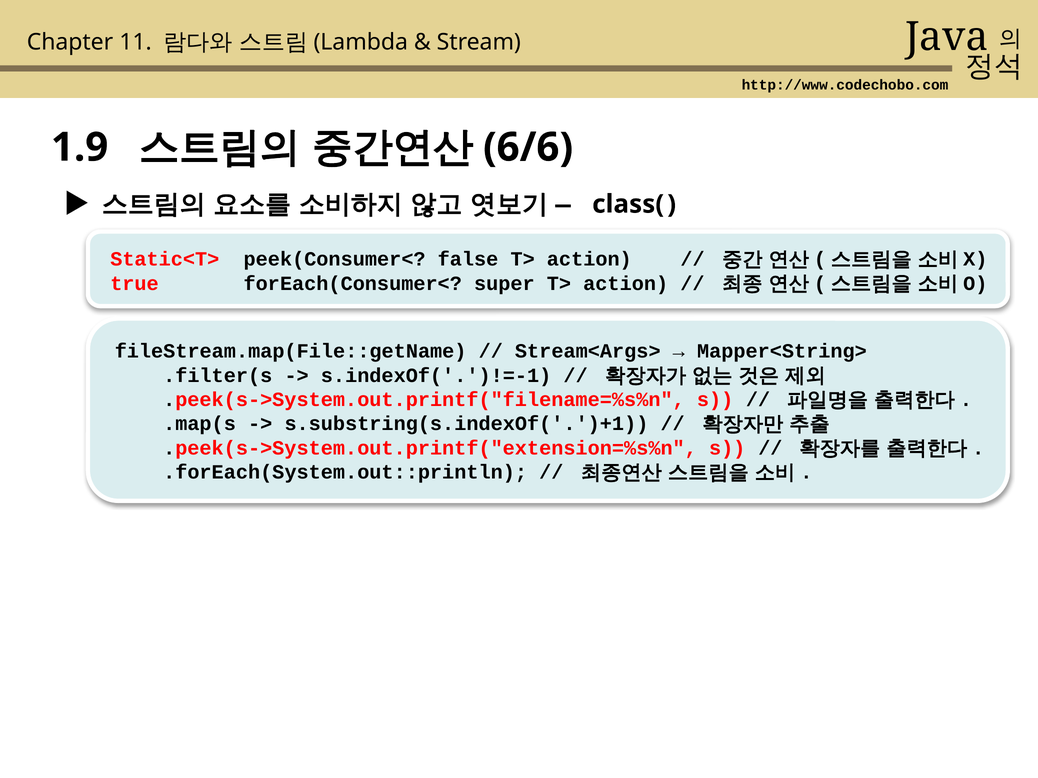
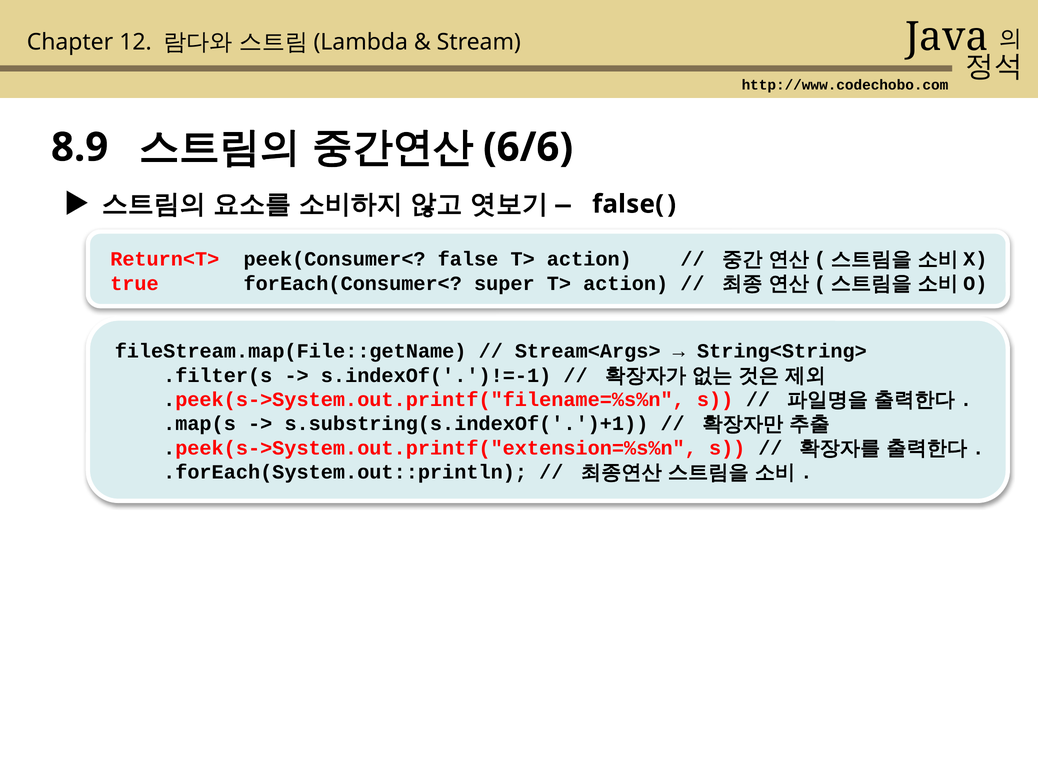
11: 11 -> 12 (135, 42)
1.9: 1.9 -> 8.9 (80, 147)
class(: class( -> false( (628, 204)
Static<T>: Static<T> -> Return<T> (165, 259)
Mapper<String>: Mapper<String> -> String<String> (782, 351)
